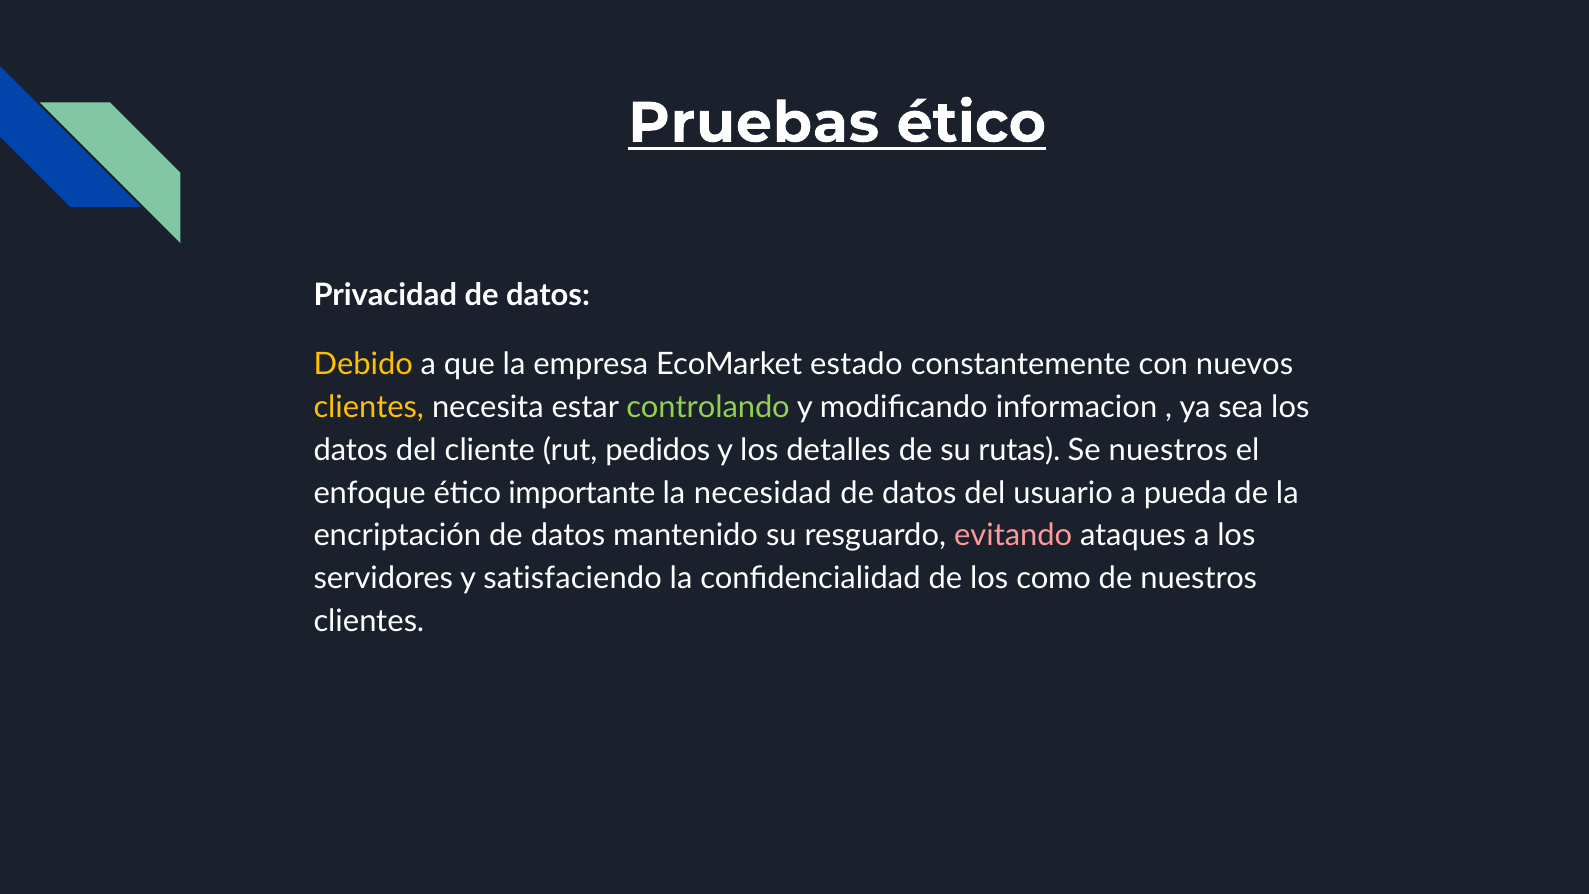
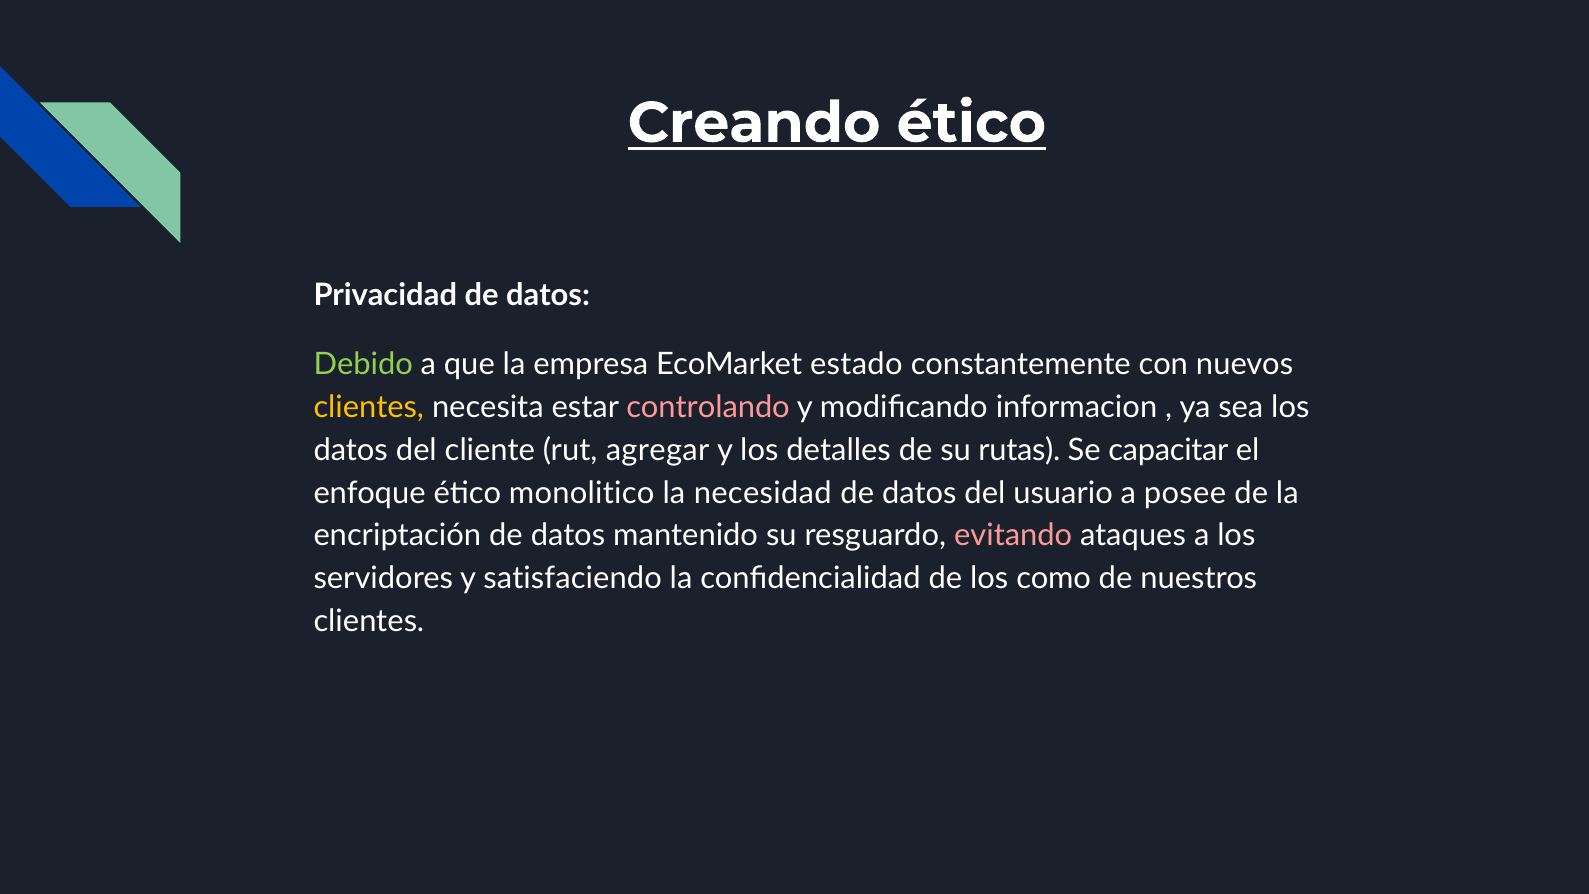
Pruebas: Pruebas -> Creando (754, 123)
Debido colour: yellow -> light green (363, 365)
controlando colour: light green -> pink (708, 407)
pedidos: pedidos -> agregar (658, 450)
Se nuestros: nuestros -> capacitar (1168, 450)
importante: importante -> monolitico (582, 493)
pueda: pueda -> posee (1185, 493)
